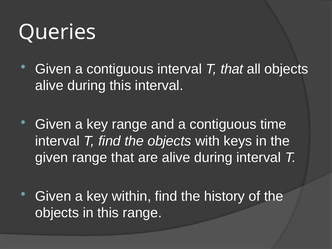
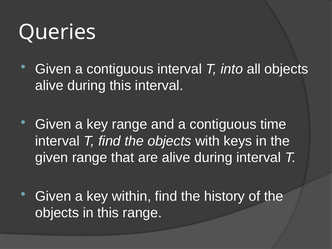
T that: that -> into (232, 69)
